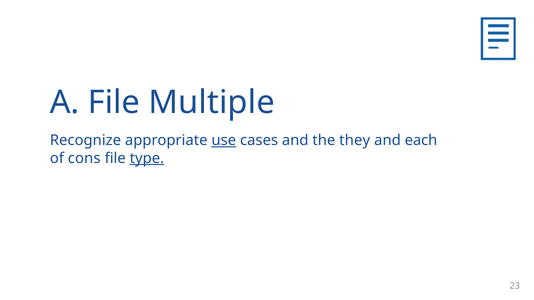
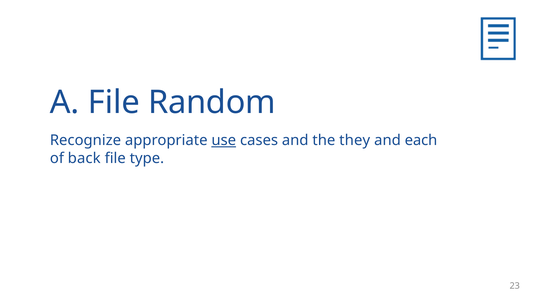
Multiple: Multiple -> Random (212, 102)
cons: cons -> back (84, 158)
type underline: present -> none (147, 158)
